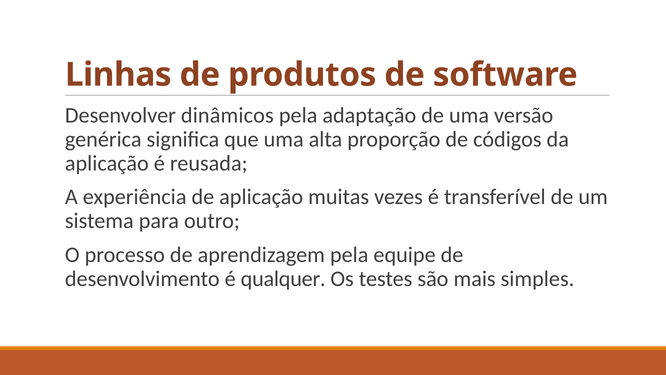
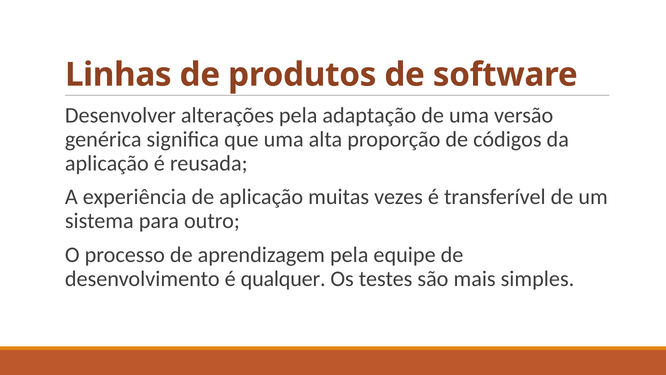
dinâmicos: dinâmicos -> alterações (227, 115)
